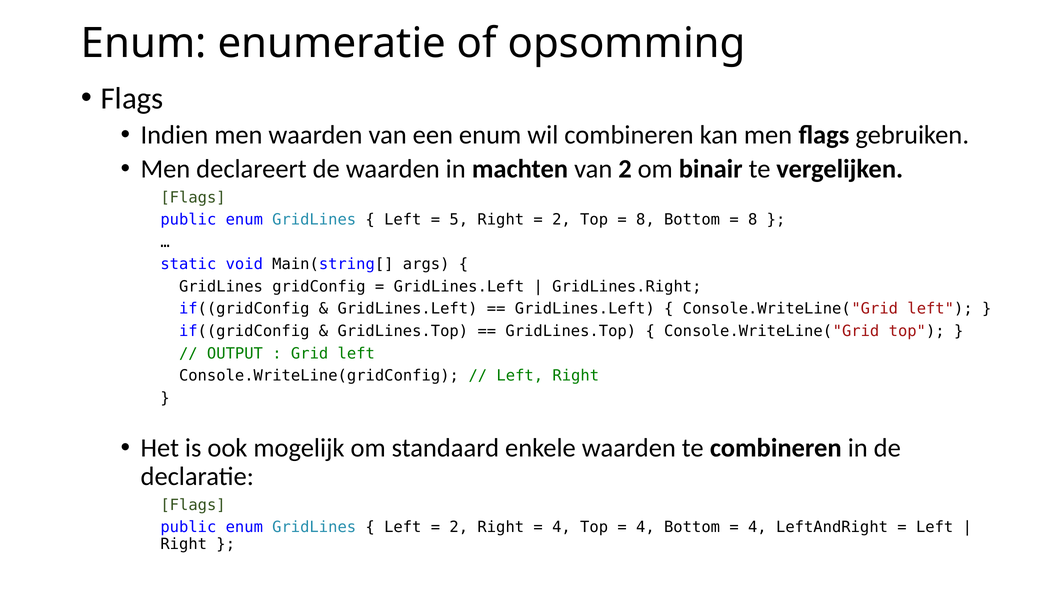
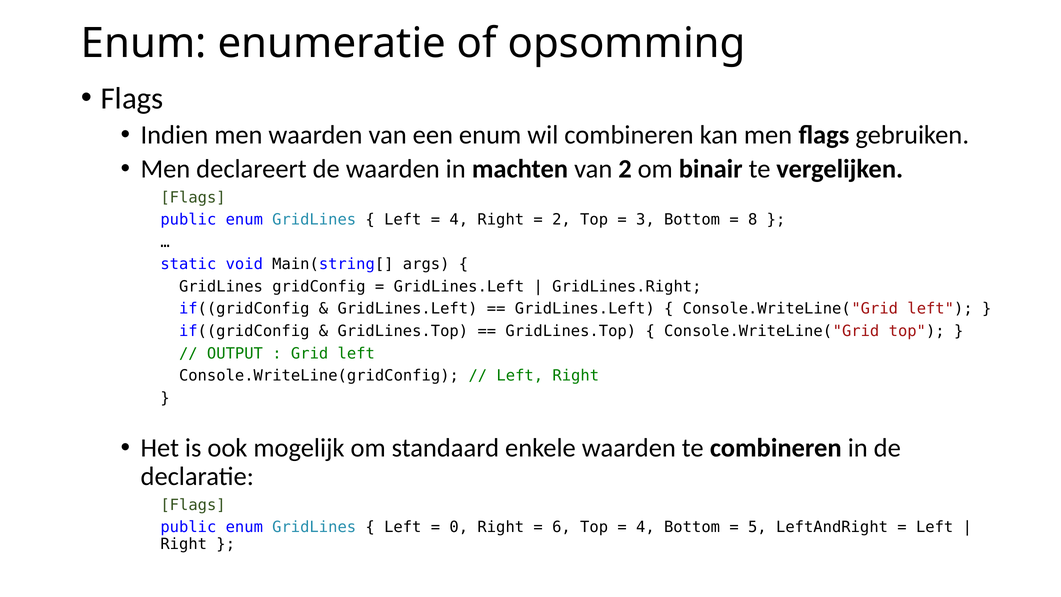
5: 5 -> 4 (459, 220)
8: 8 -> 3 (645, 220)
2: 2 -> 0 (459, 527)
4: 4 -> 6 (561, 527)
4: 4 -> 5 (757, 527)
